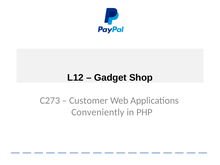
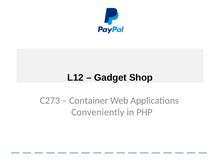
Customer: Customer -> Container (89, 101)
